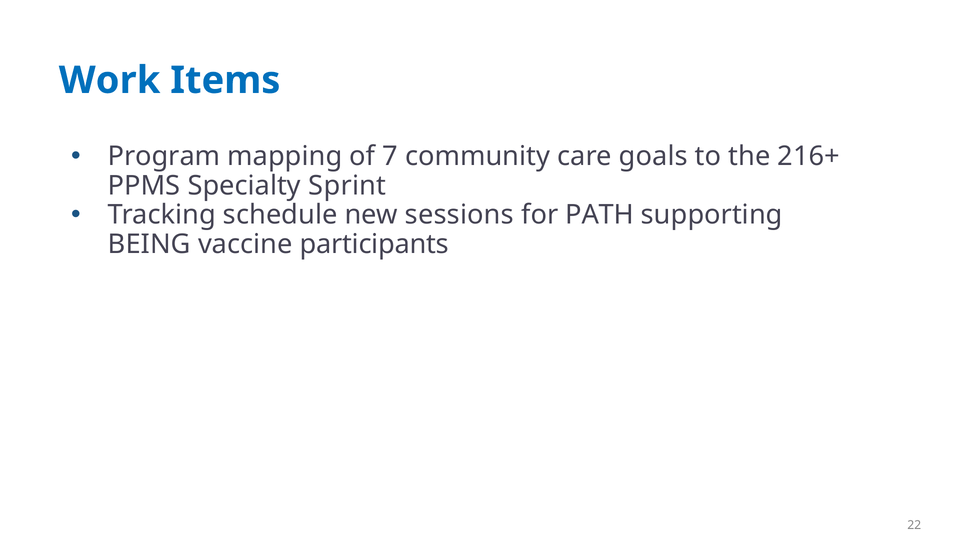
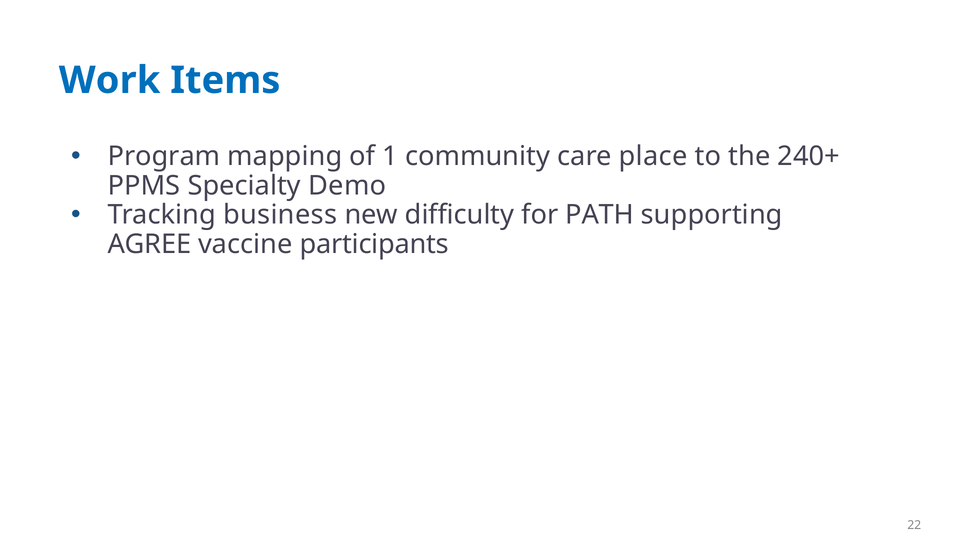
7: 7 -> 1 (390, 156)
goals: goals -> place (653, 156)
216+: 216+ -> 240+ (809, 156)
Sprint: Sprint -> Demo (347, 186)
schedule: schedule -> business (280, 215)
sessions: sessions -> difficulty (460, 215)
BEING: BEING -> AGREE (149, 244)
